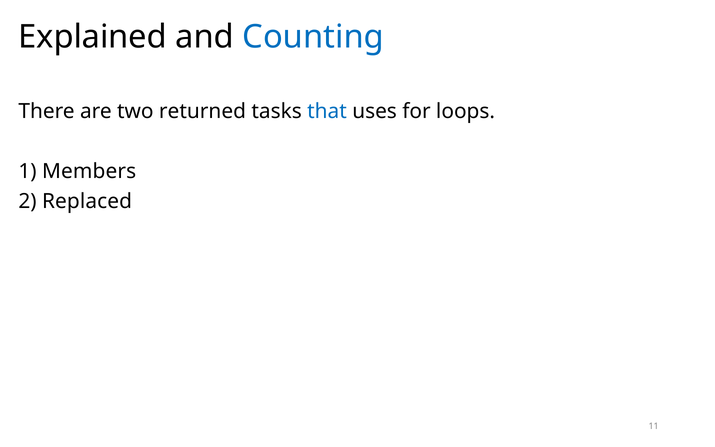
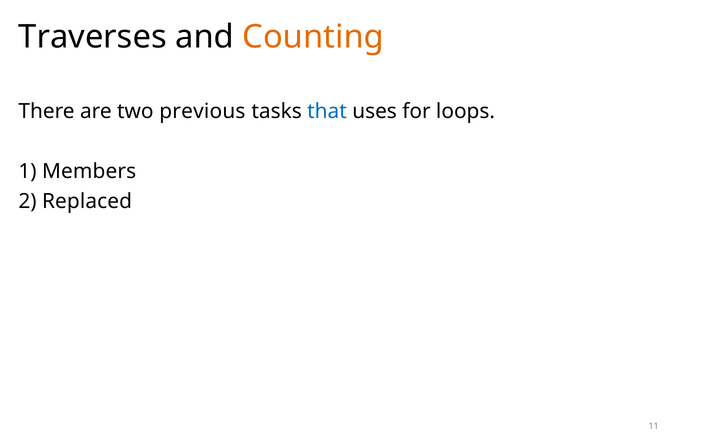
Explained: Explained -> Traverses (93, 37)
Counting colour: blue -> orange (313, 37)
returned: returned -> previous (202, 111)
